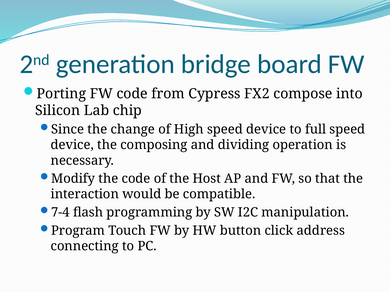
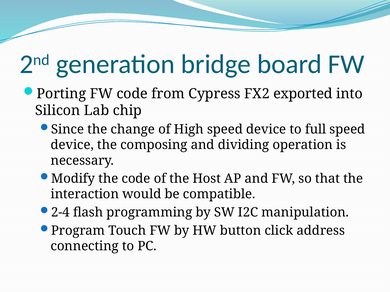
compose: compose -> exported (303, 94)
7-4: 7-4 -> 2-4 (60, 213)
